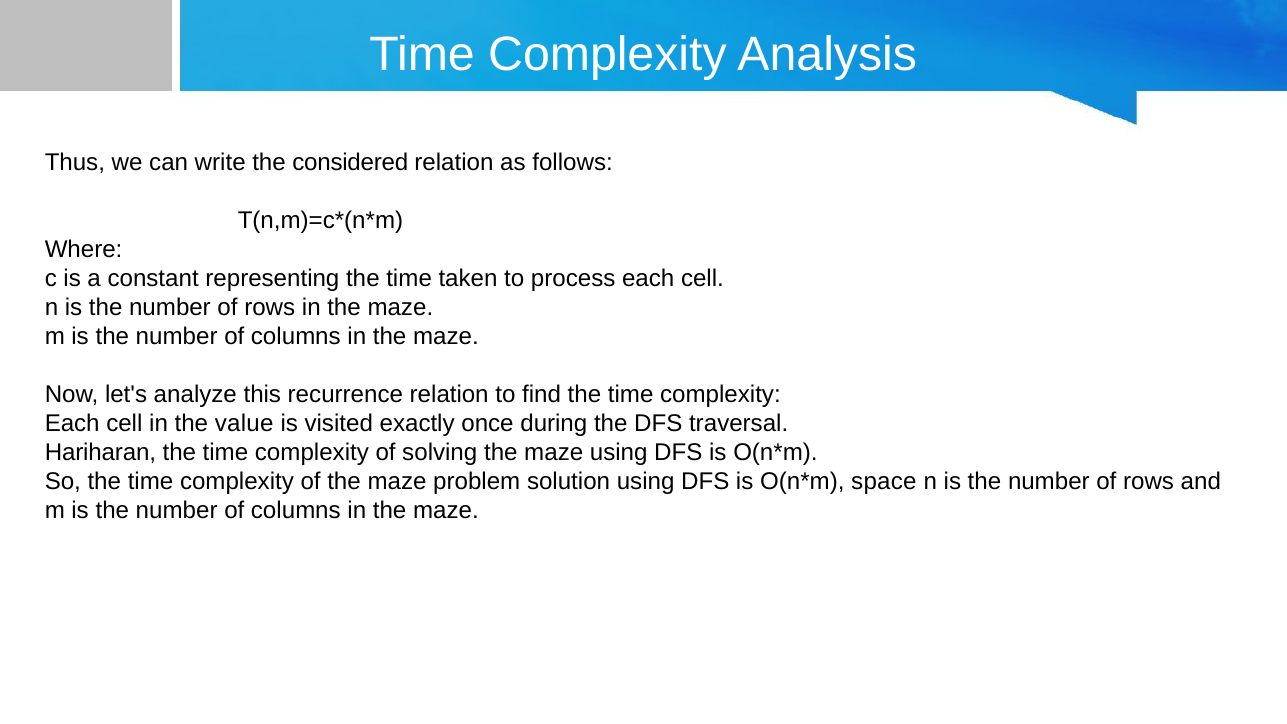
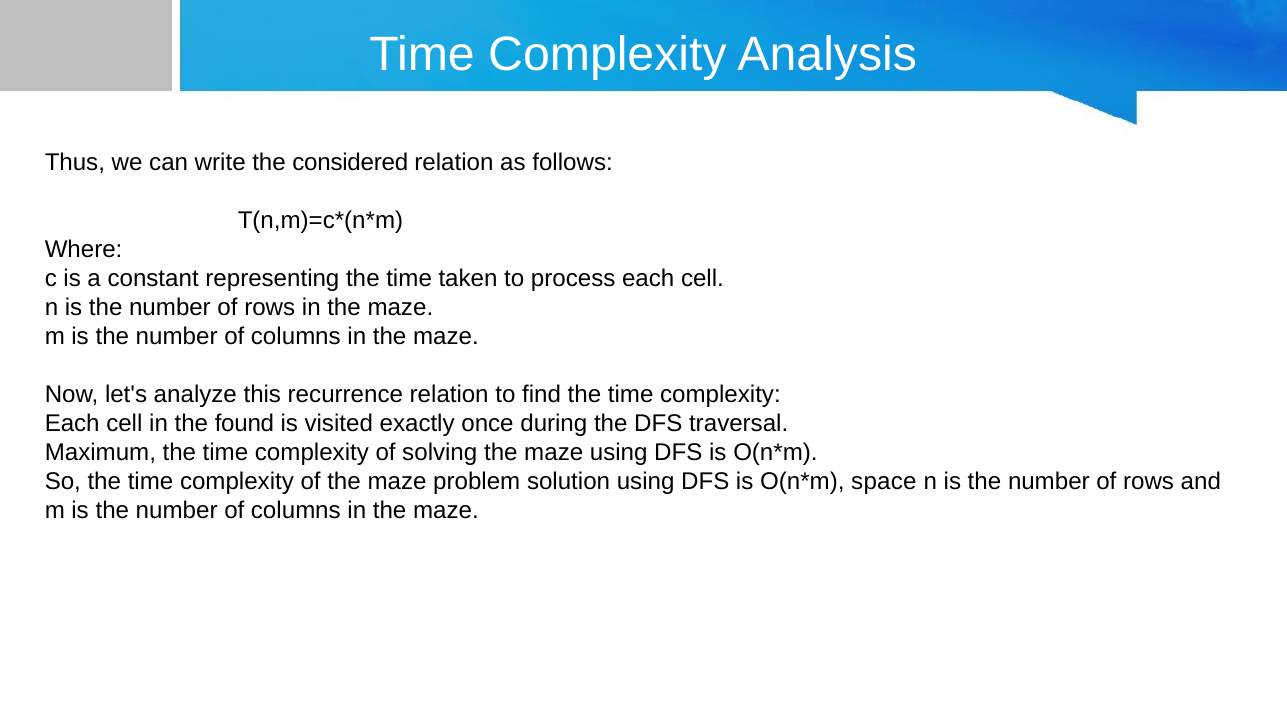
value: value -> found (244, 423)
Hariharan: Hariharan -> Maximum (100, 452)
